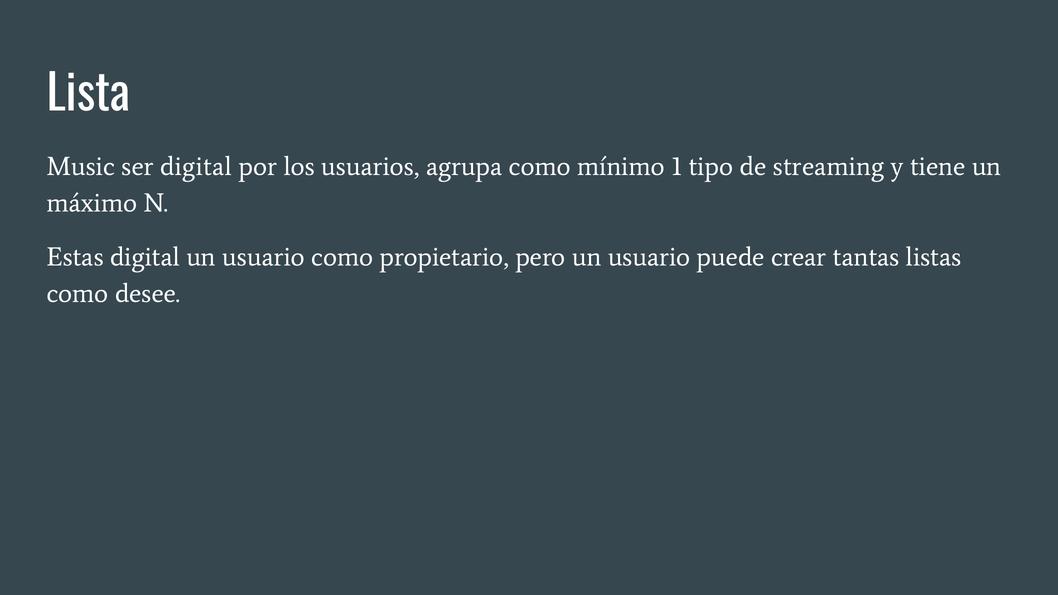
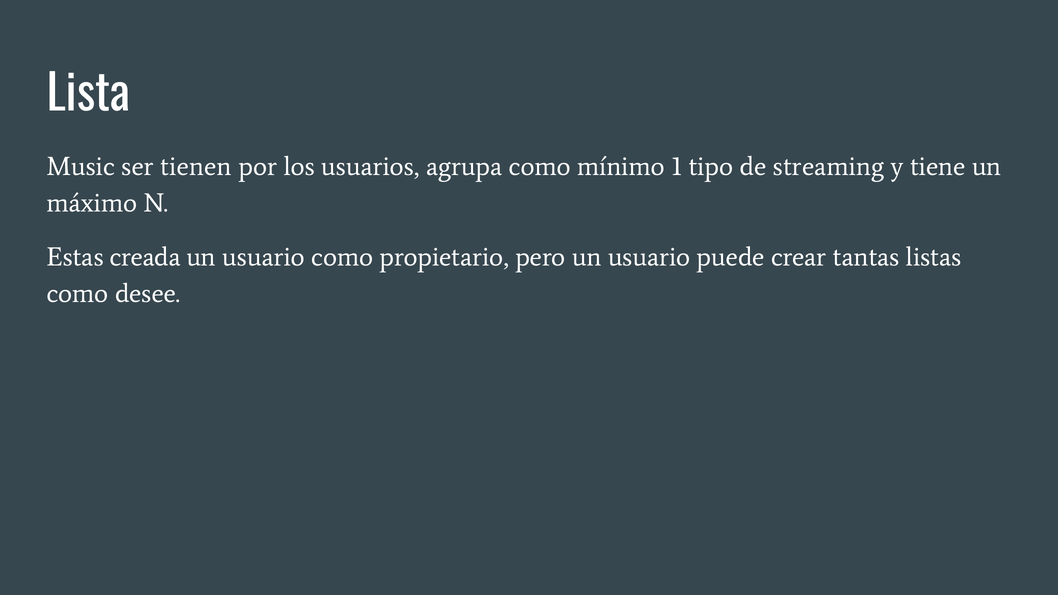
ser digital: digital -> tienen (196, 166)
Estas digital: digital -> creada (145, 257)
